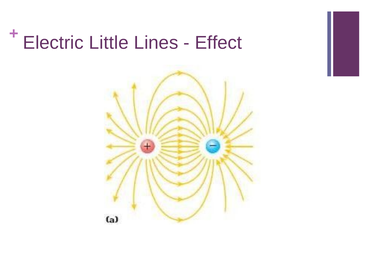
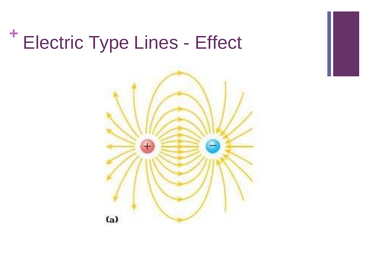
Little: Little -> Type (109, 43)
